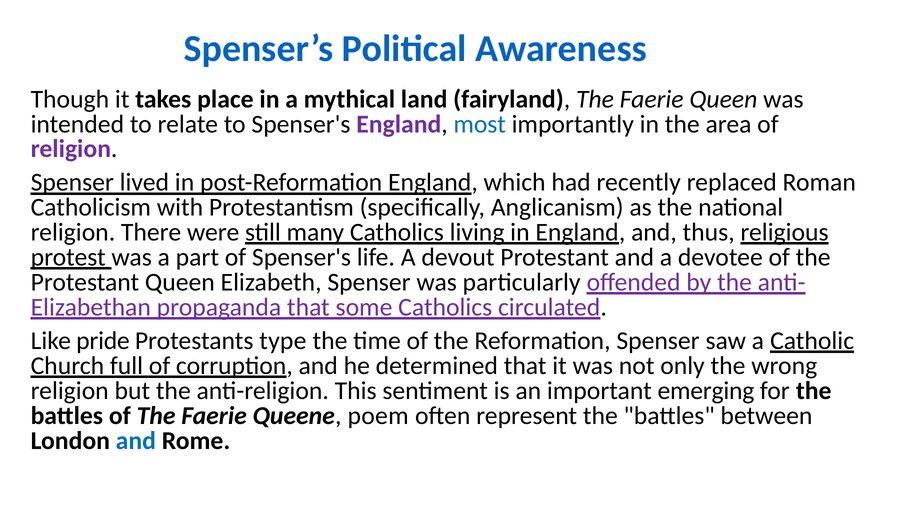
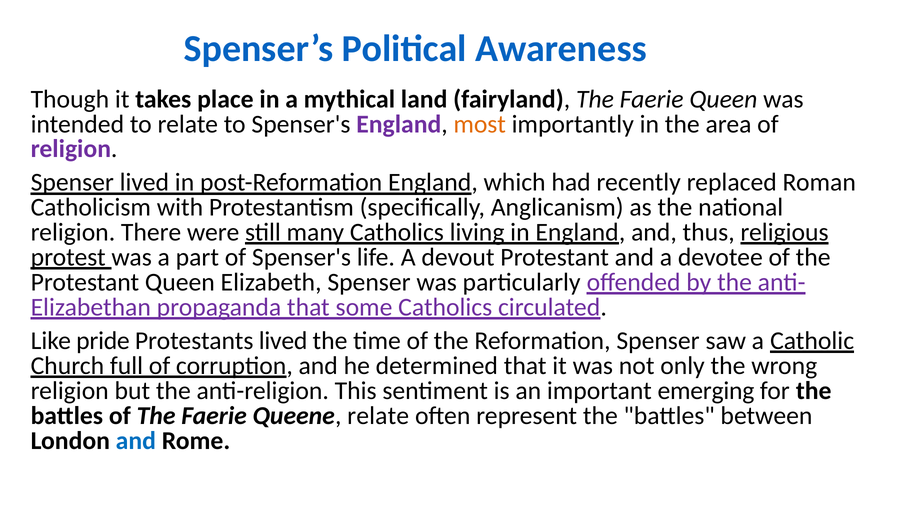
most colour: blue -> orange (480, 124)
Protestants type: type -> lived (283, 341)
Queene poem: poem -> relate (378, 416)
